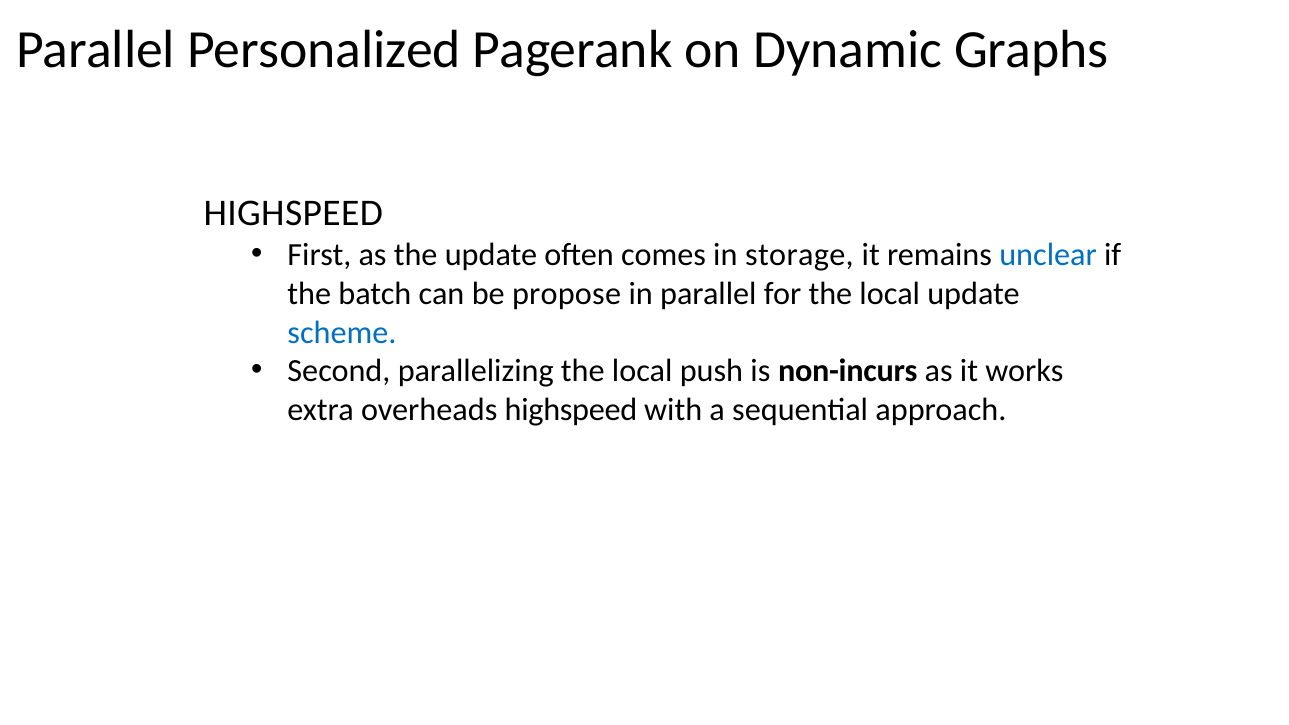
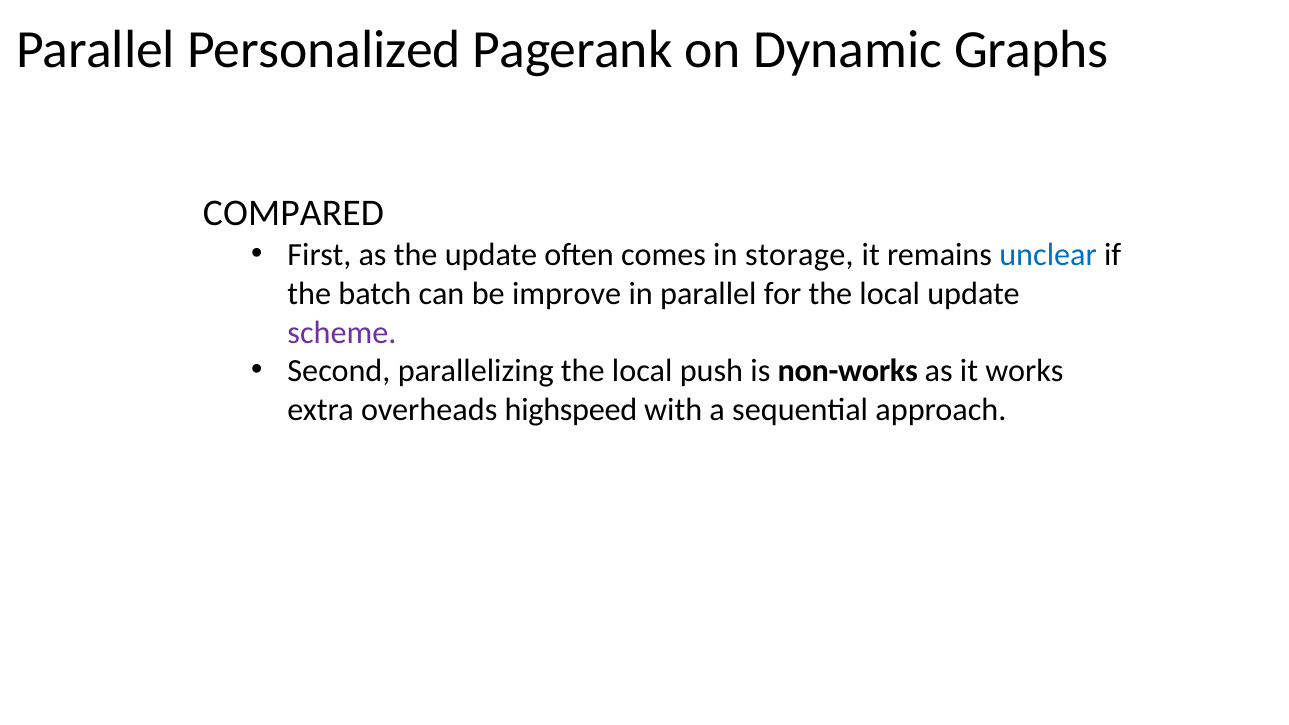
HIGHSPEED: HIGHSPEED -> COMPARED (293, 214)
propose: propose -> improve (567, 294)
scheme colour: blue -> purple (342, 332)
non-incurs: non-incurs -> non-works (848, 371)
